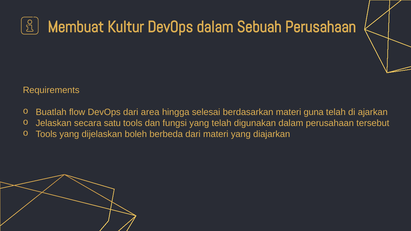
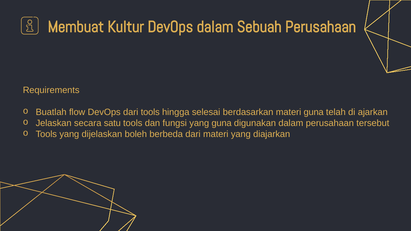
dari area: area -> tools (150, 112)
yang telah: telah -> guna (222, 123)
